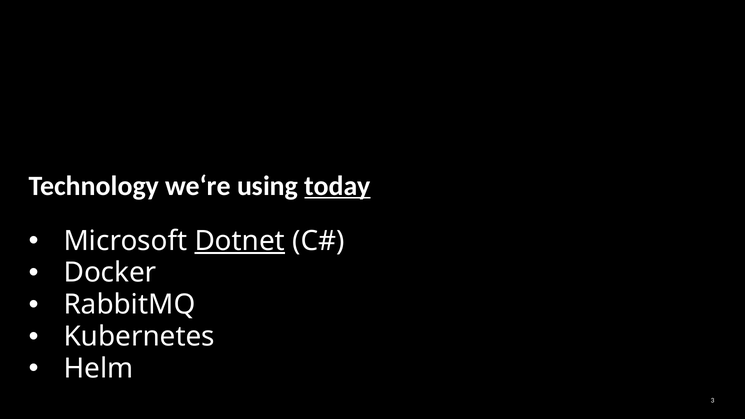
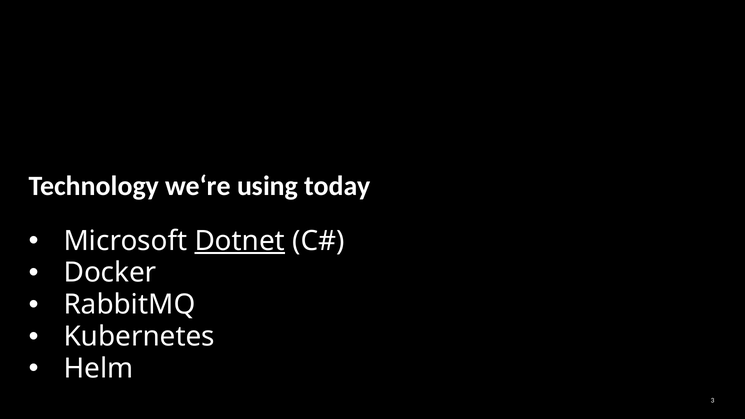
today underline: present -> none (337, 186)
